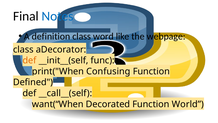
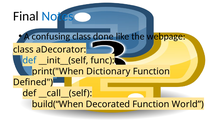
definition: definition -> confusing (51, 36)
word: word -> done (103, 36)
def colour: orange -> blue (29, 60)
Confusing: Confusing -> Dictionary (108, 71)
want(“When: want(“When -> build(“When (58, 104)
